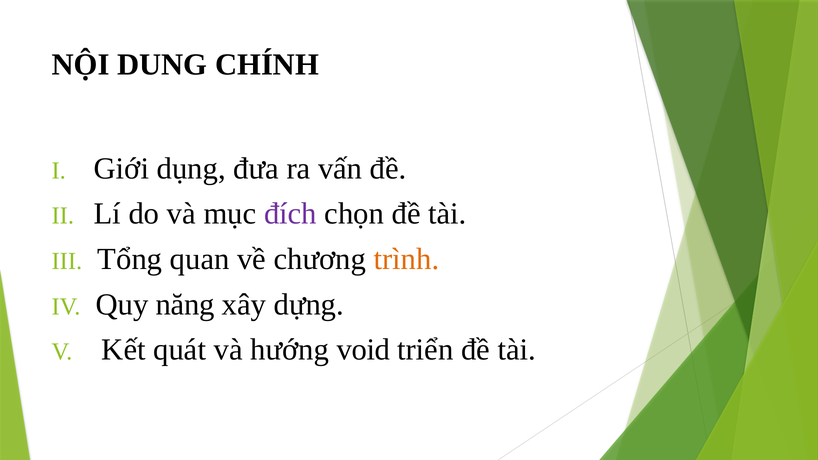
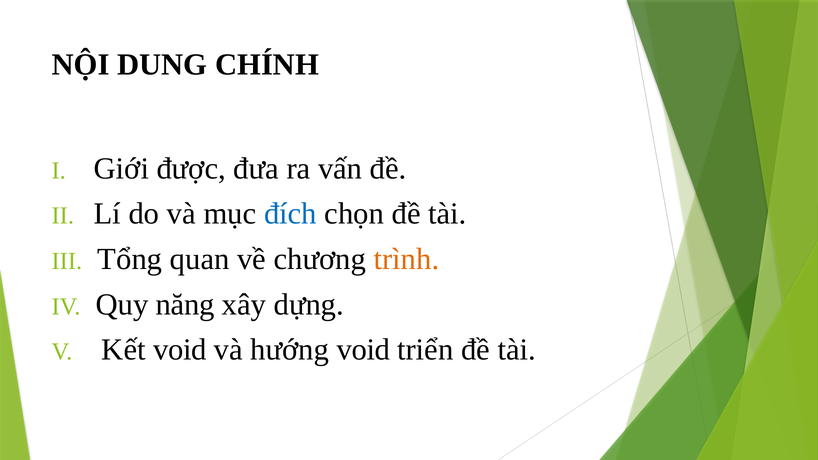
dụng: dụng -> được (191, 169)
đích colour: purple -> blue (290, 214)
Kết quát: quát -> void (180, 350)
